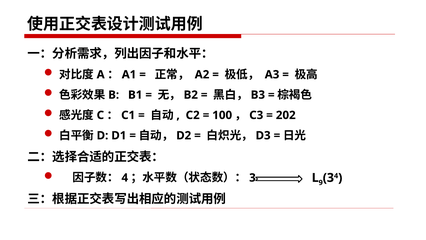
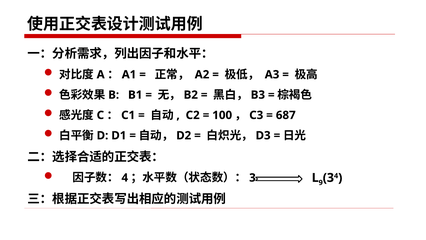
202: 202 -> 687 (286, 115)
